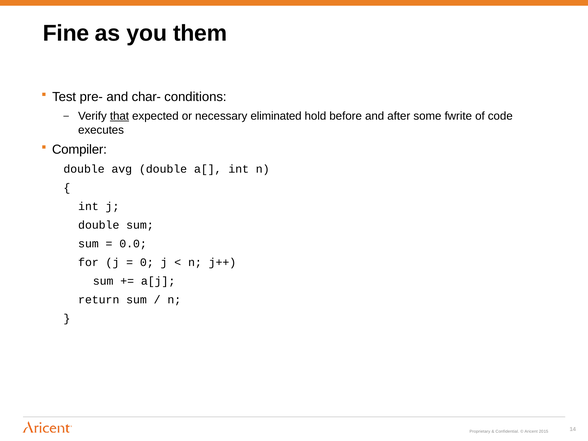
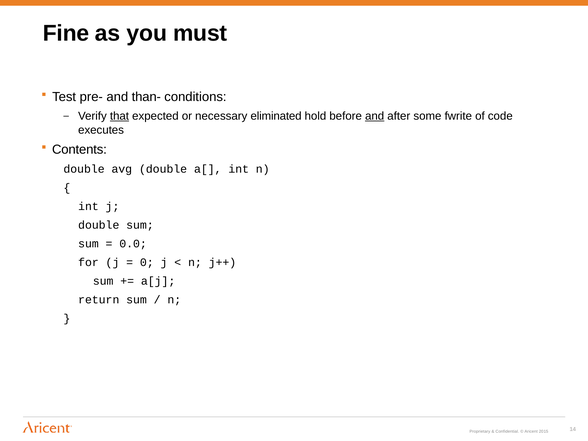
them: them -> must (200, 33)
char-: char- -> than- (146, 97)
and underline: none -> present (375, 116)
Compiler: Compiler -> Contents (79, 150)
